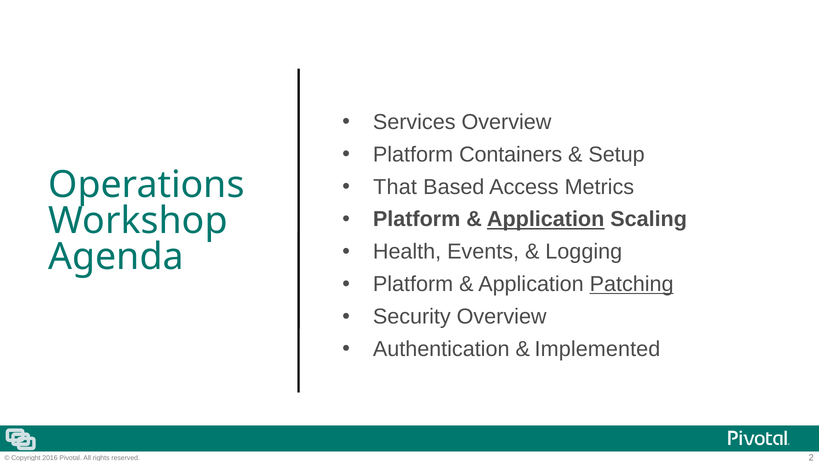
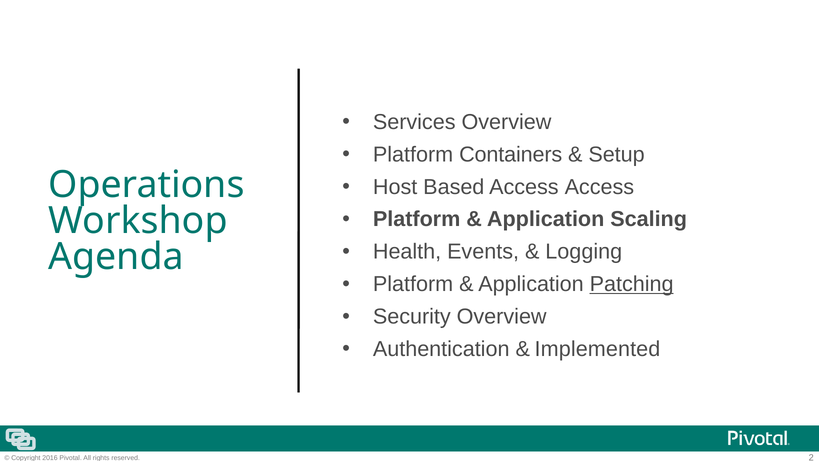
That: That -> Host (395, 187)
Access Metrics: Metrics -> Access (599, 187)
Application underline: present -> none (546, 219)
